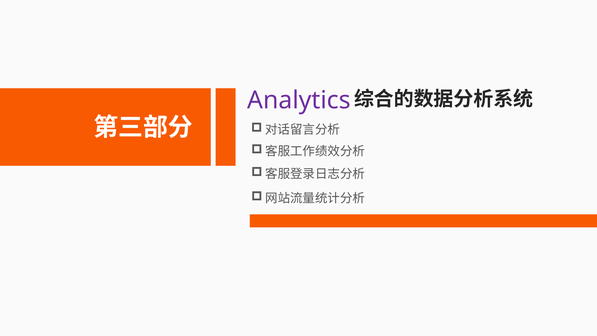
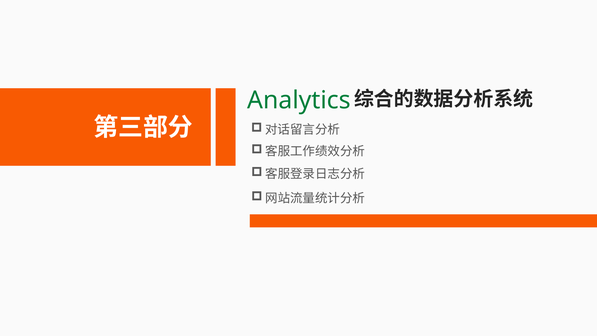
Analytics colour: purple -> green (299, 100)
